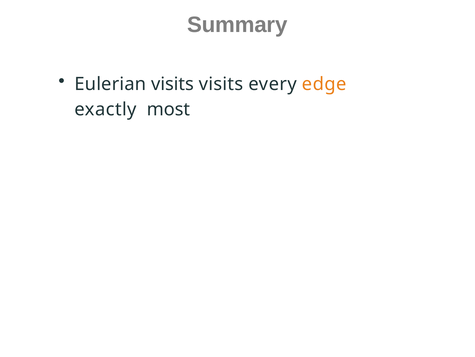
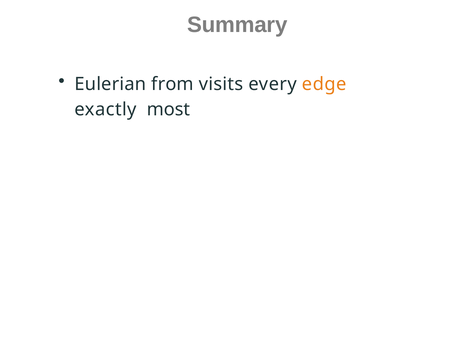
Eulerian visits: visits -> from (173, 84)
